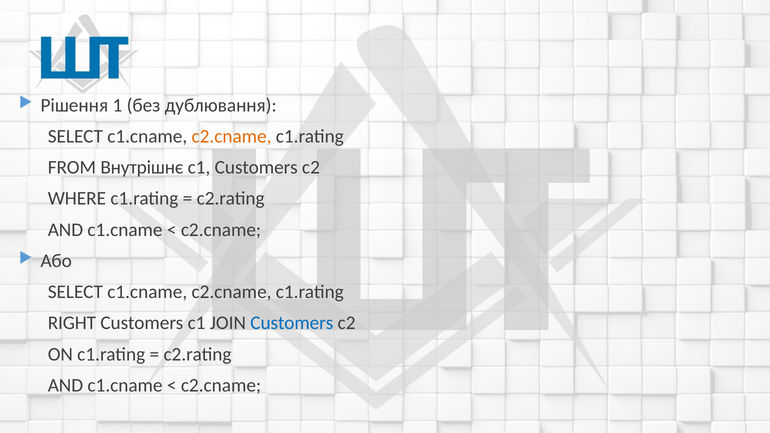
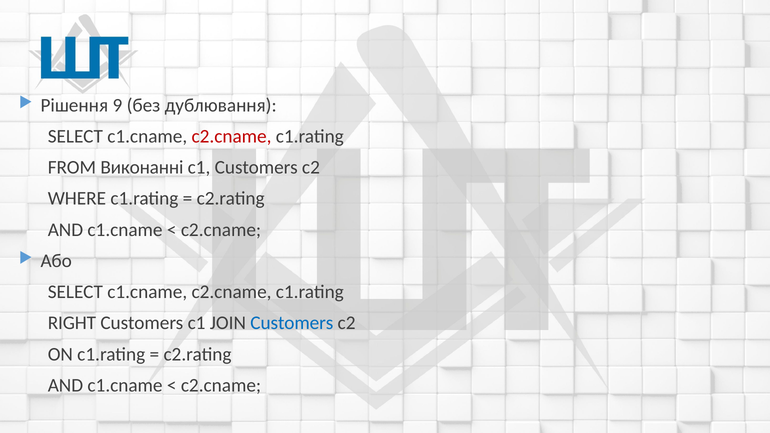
1: 1 -> 9 (117, 105)
c2.cname colour: orange -> red (232, 136)
Внутрішнє: Внутрішнє -> Виконанні (142, 168)
